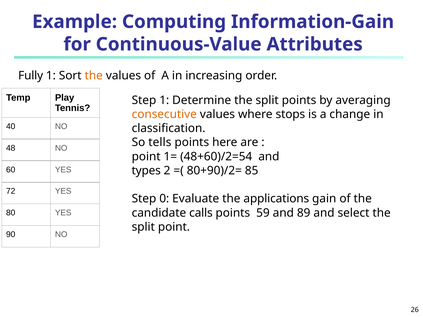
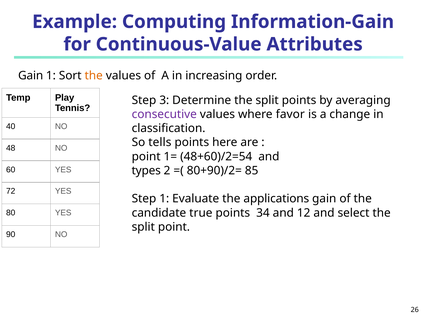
Fully: Fully -> Gain (31, 76)
Step 1: 1 -> 3 (164, 100)
consecutive colour: orange -> purple (164, 114)
stops: stops -> favor (290, 114)
Step 0: 0 -> 1 (164, 199)
calls: calls -> true (201, 213)
59: 59 -> 34 (263, 213)
89: 89 -> 12 (304, 213)
